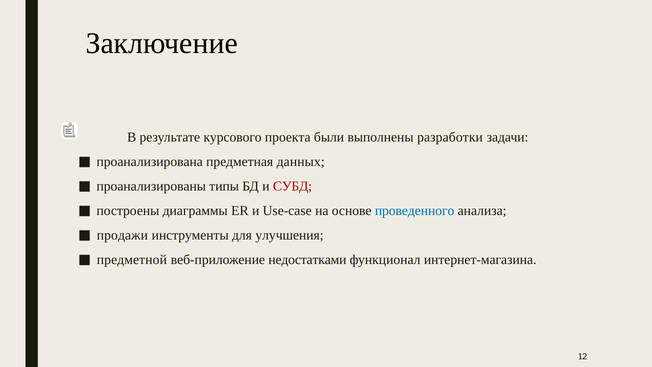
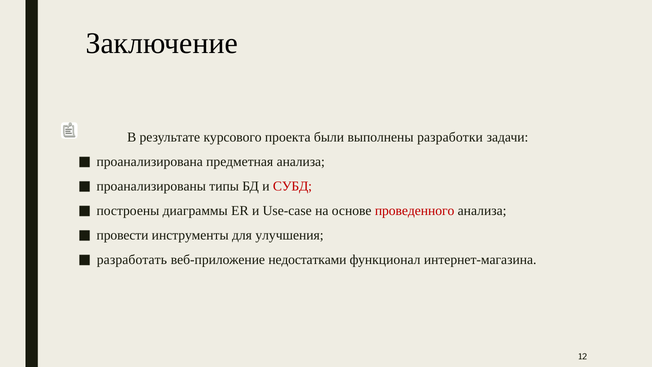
предметная данных: данных -> анализа (301, 162)
проведенного colour: blue -> red (415, 211)
продажи: продажи -> провести (123, 235)
предметной: предметной -> разработать (132, 260)
